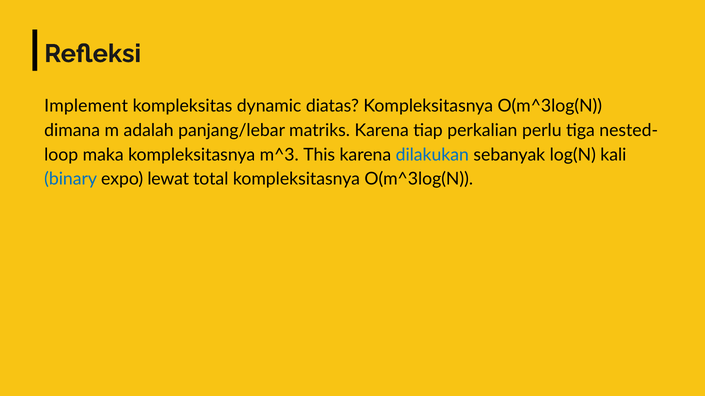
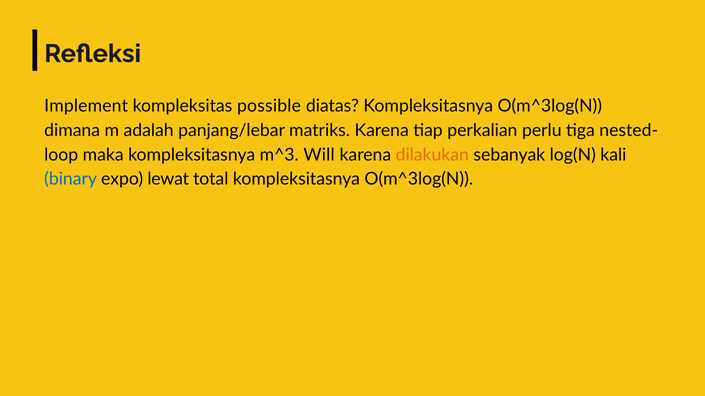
dynamic: dynamic -> possible (269, 106)
This: This -> Will (319, 155)
dilakukan colour: blue -> orange (432, 155)
